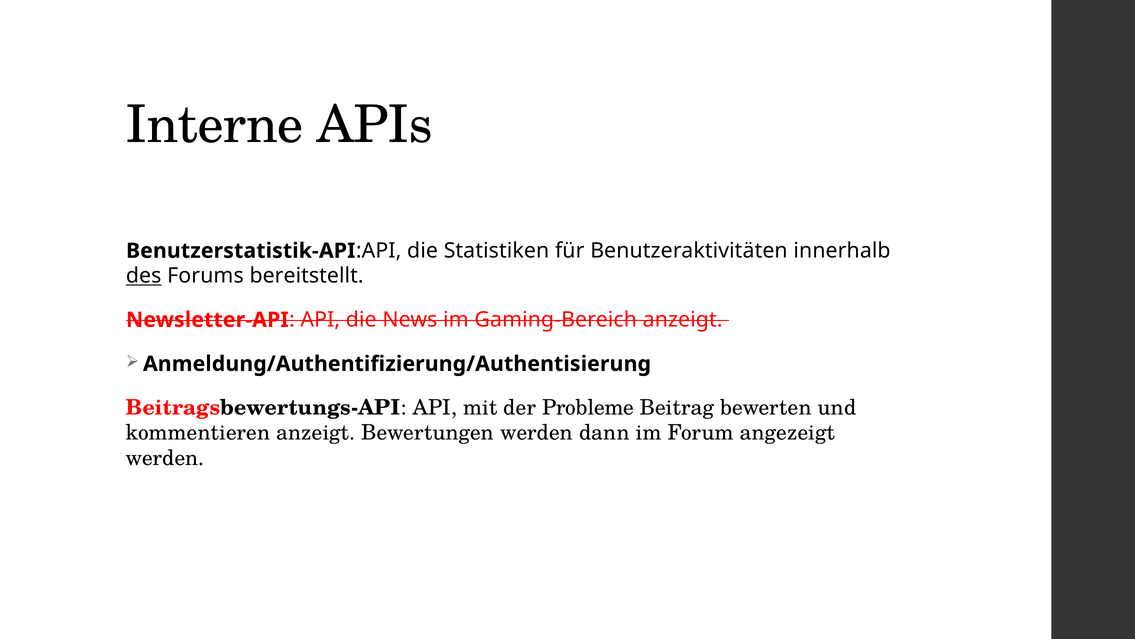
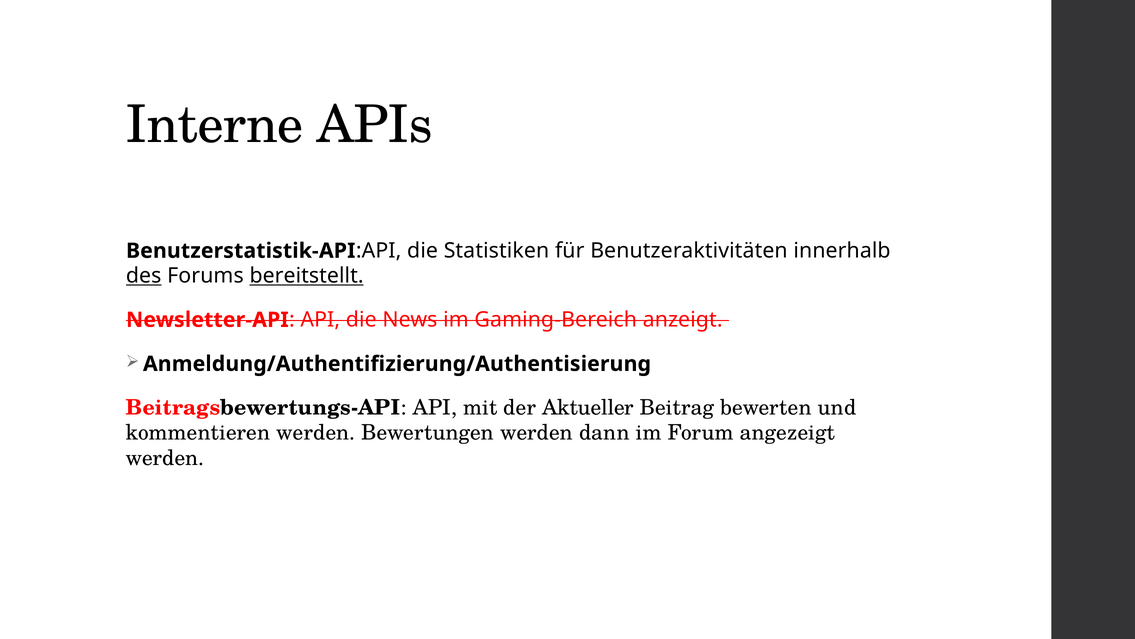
bereitstellt underline: none -> present (307, 276)
Probleme: Probleme -> Aktueller (588, 408)
kommentieren anzeigt: anzeigt -> werden (316, 433)
